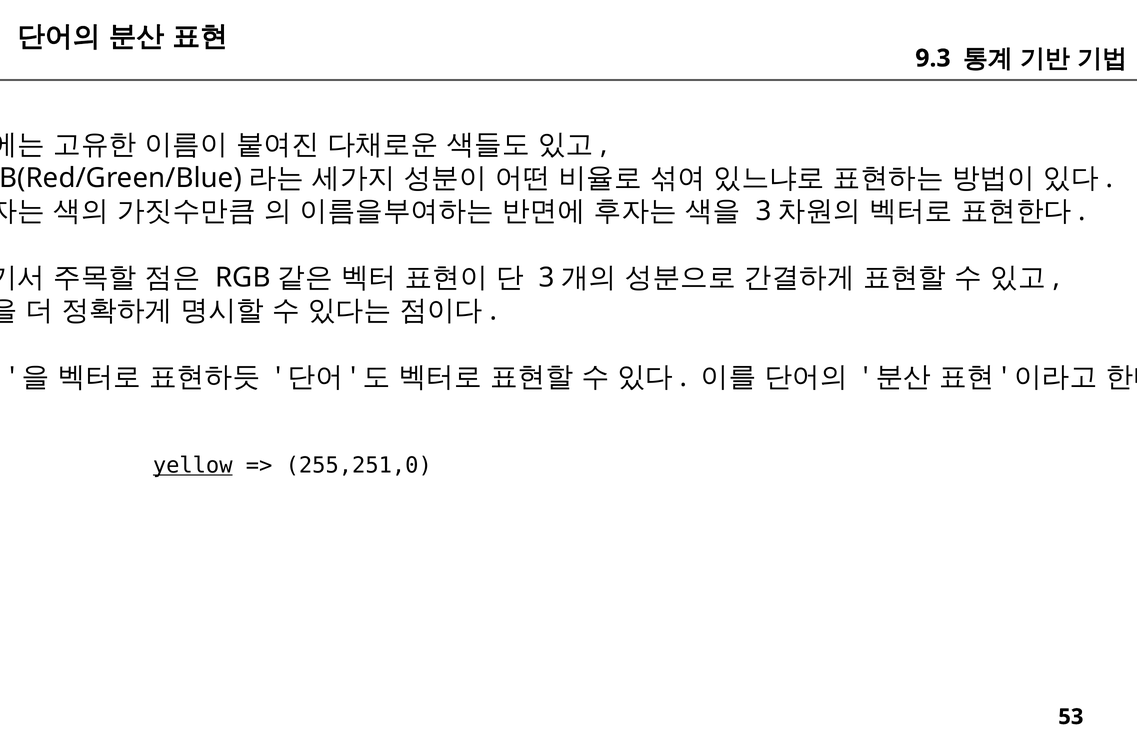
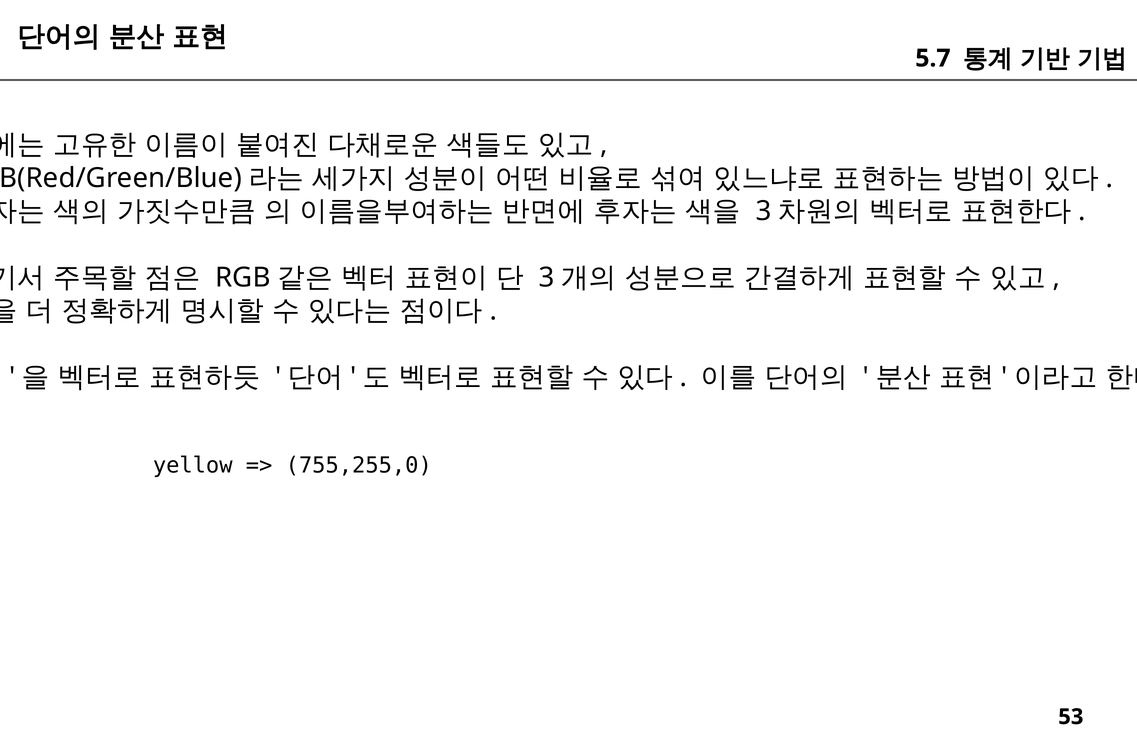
9.3: 9.3 -> 5.7 (933, 58)
yellow underline: present -> none (193, 465)
255,251,0: 255,251,0 -> 755,255,0 (359, 465)
